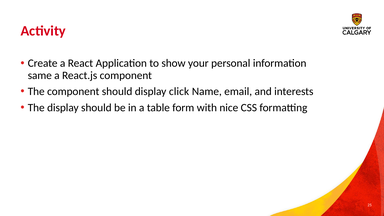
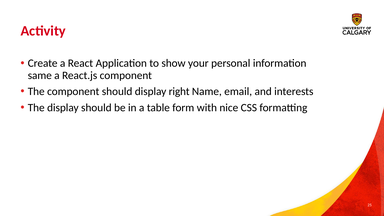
click: click -> right (179, 91)
